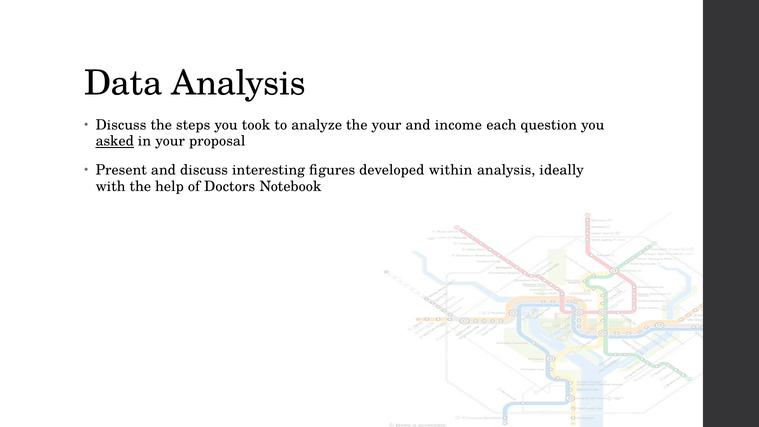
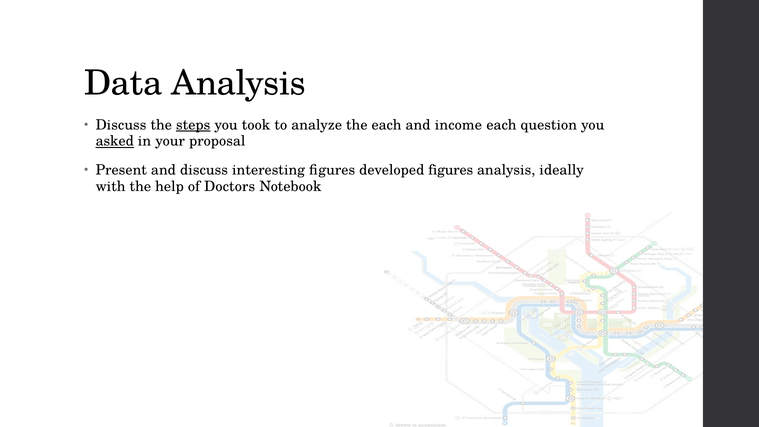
steps underline: none -> present (193, 125)
the your: your -> each (387, 125)
developed within: within -> figures (451, 170)
